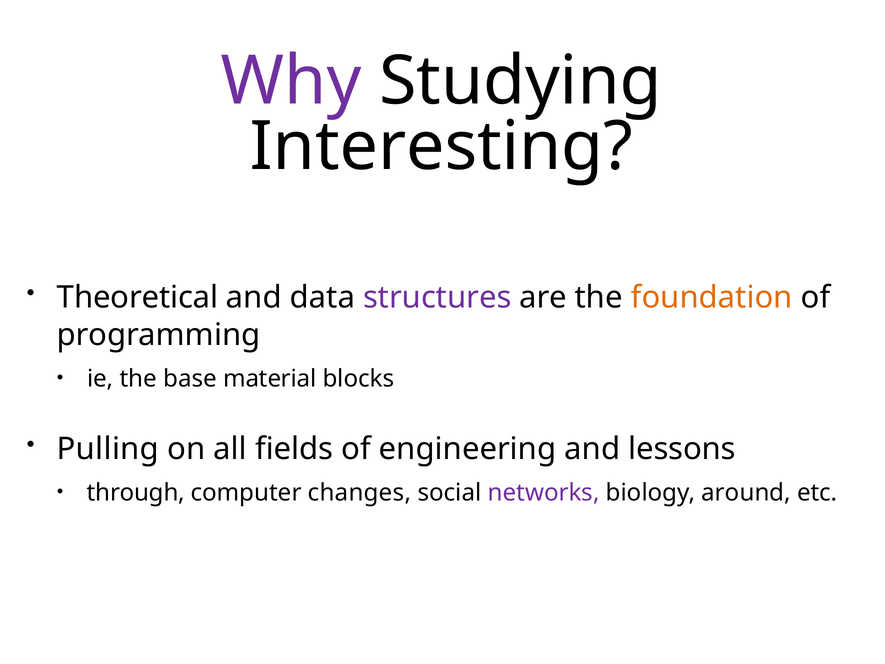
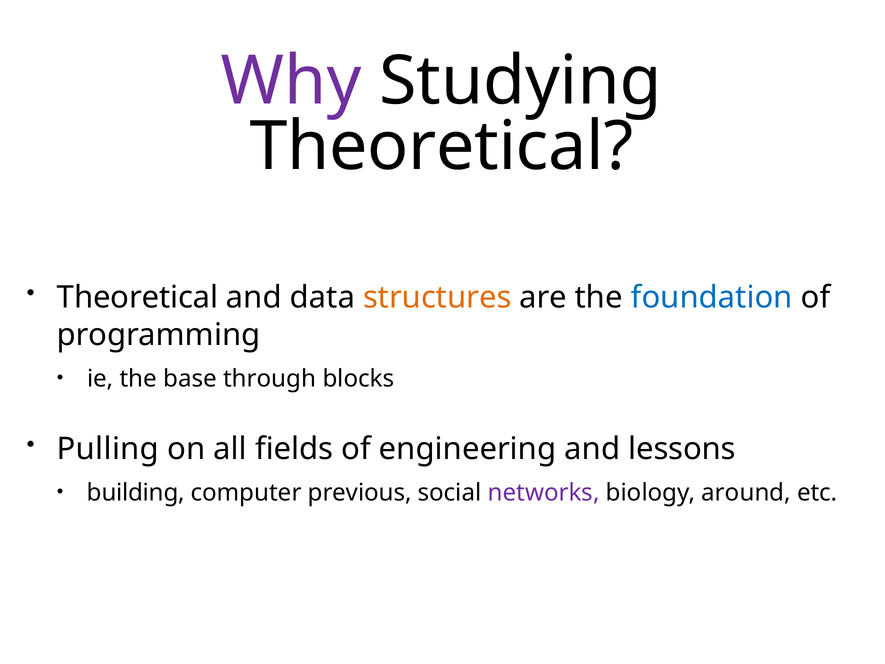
Interesting: Interesting -> Theoretical (442, 147)
structures colour: purple -> orange (437, 297)
foundation colour: orange -> blue (712, 297)
material: material -> through (270, 379)
through: through -> building (136, 493)
changes: changes -> previous (360, 493)
